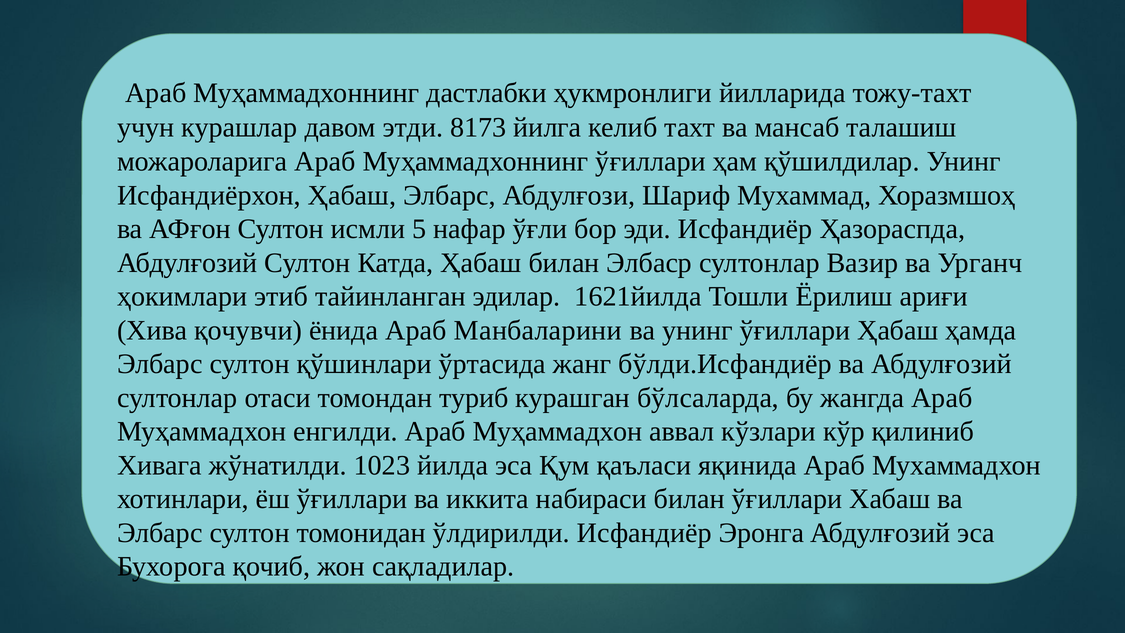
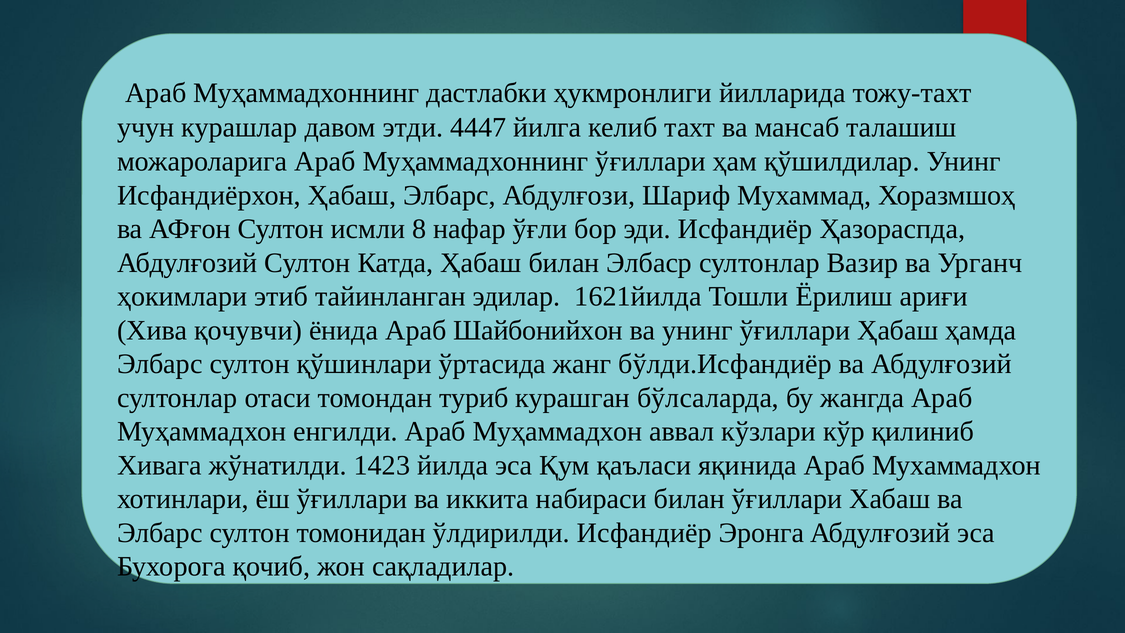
8173: 8173 -> 4447 (478, 128)
5: 5 -> 8 (419, 229)
Манбаларини: Манбаларини -> Шайбонийхон (538, 330)
1023: 1023 -> 1423 (382, 465)
